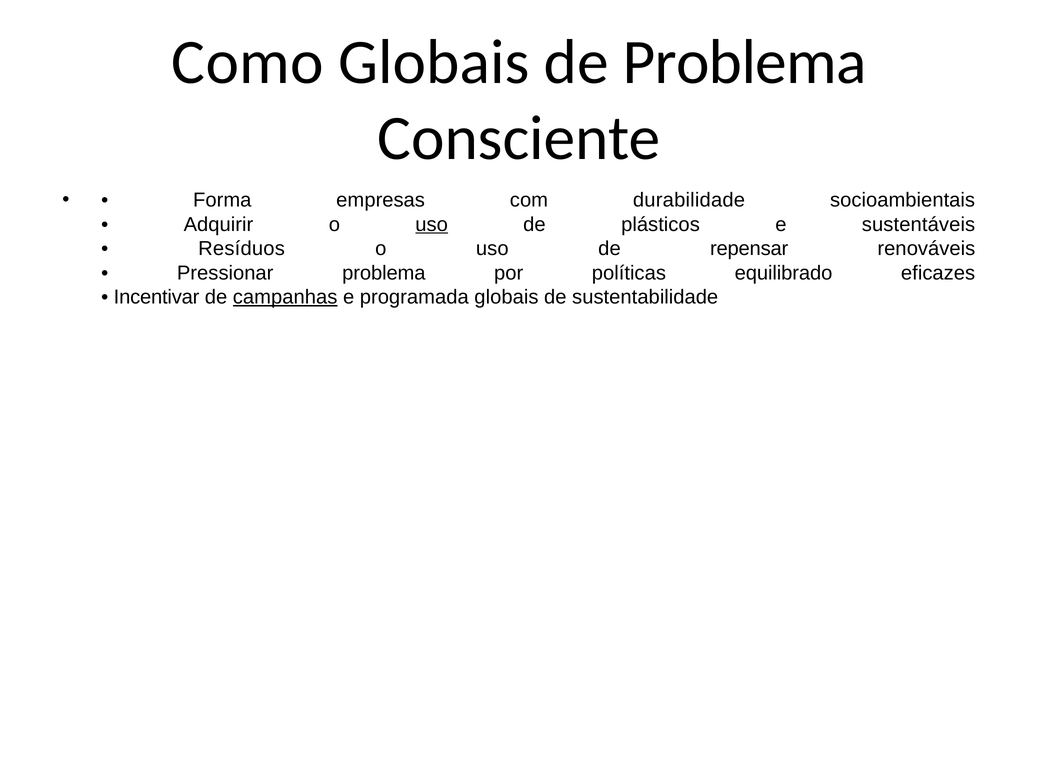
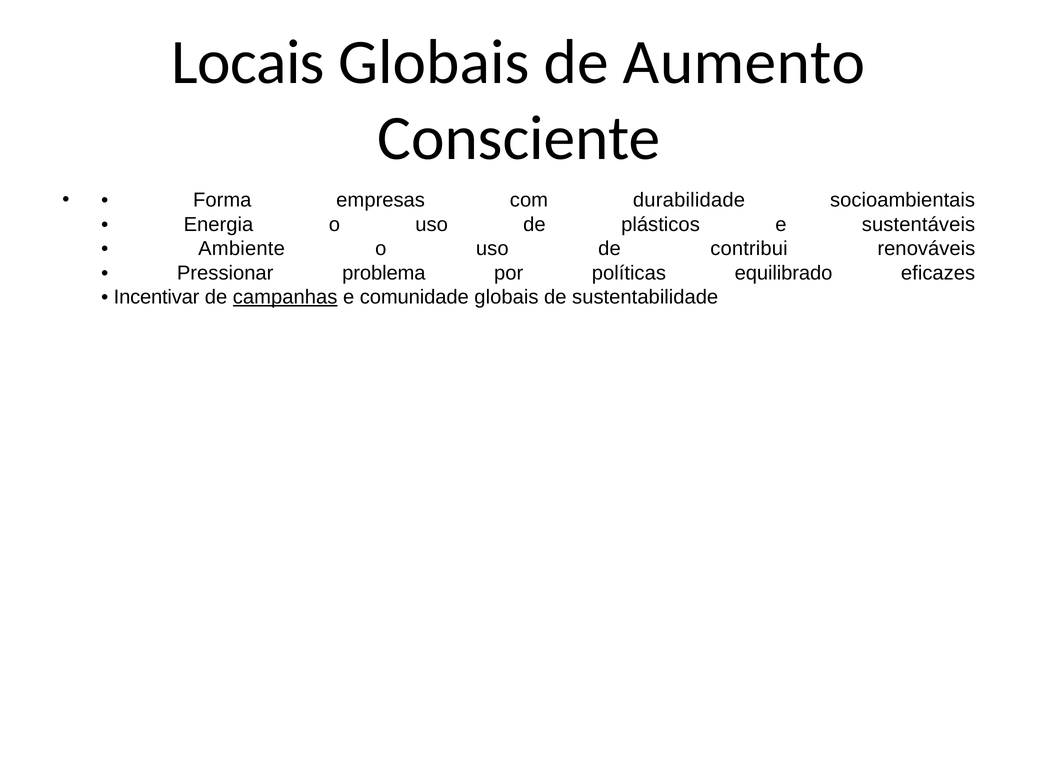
Como: Como -> Locais (248, 62)
de Problema: Problema -> Aumento (744, 62)
Adquirir: Adquirir -> Energia (218, 225)
uso underline: present -> none (432, 225)
Resíduos: Resíduos -> Ambiente (242, 249)
repensar: repensar -> contribui (749, 249)
programada: programada -> comunidade (414, 297)
